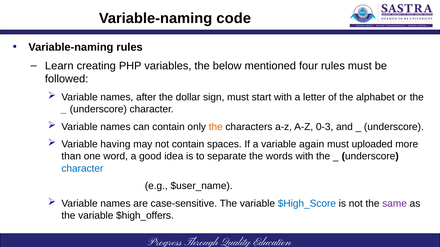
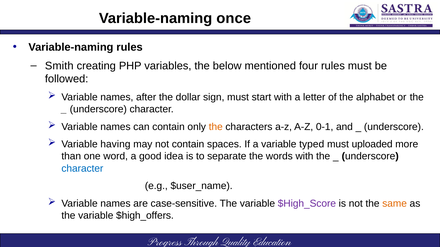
code: code -> once (234, 18)
Learn: Learn -> Smith (59, 66)
0-3: 0-3 -> 0-1 (325, 127)
again: again -> typed (312, 145)
$High_Score colour: blue -> purple (307, 204)
same colour: purple -> orange (395, 204)
